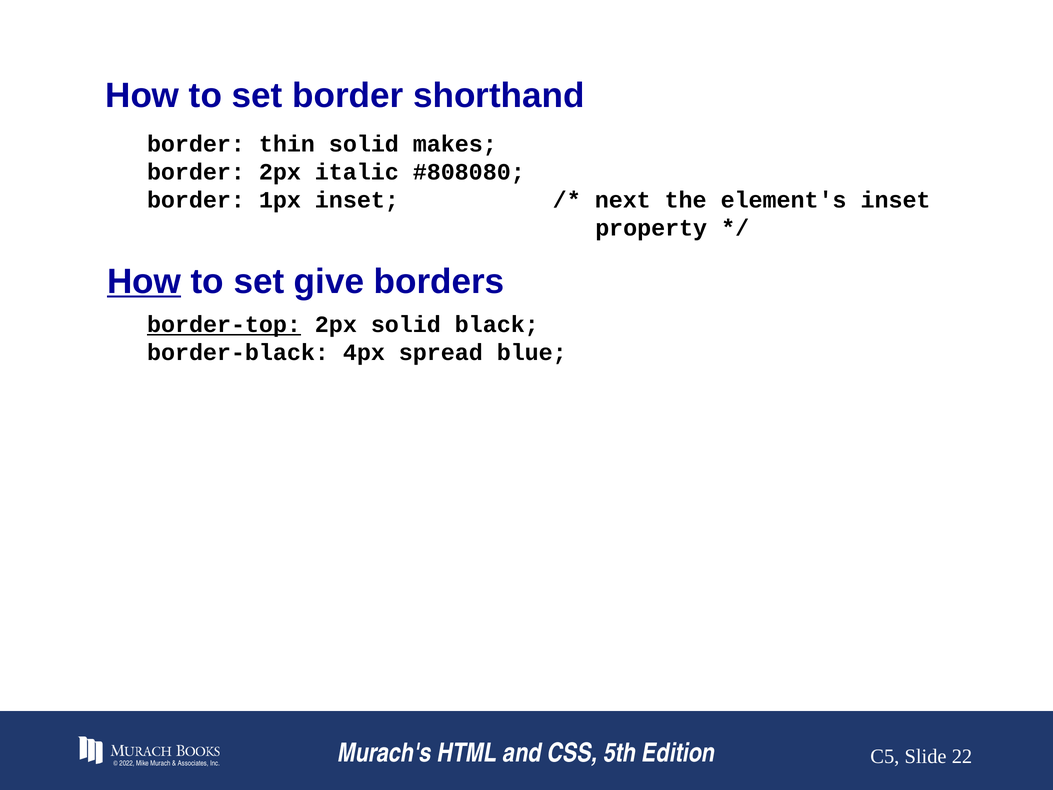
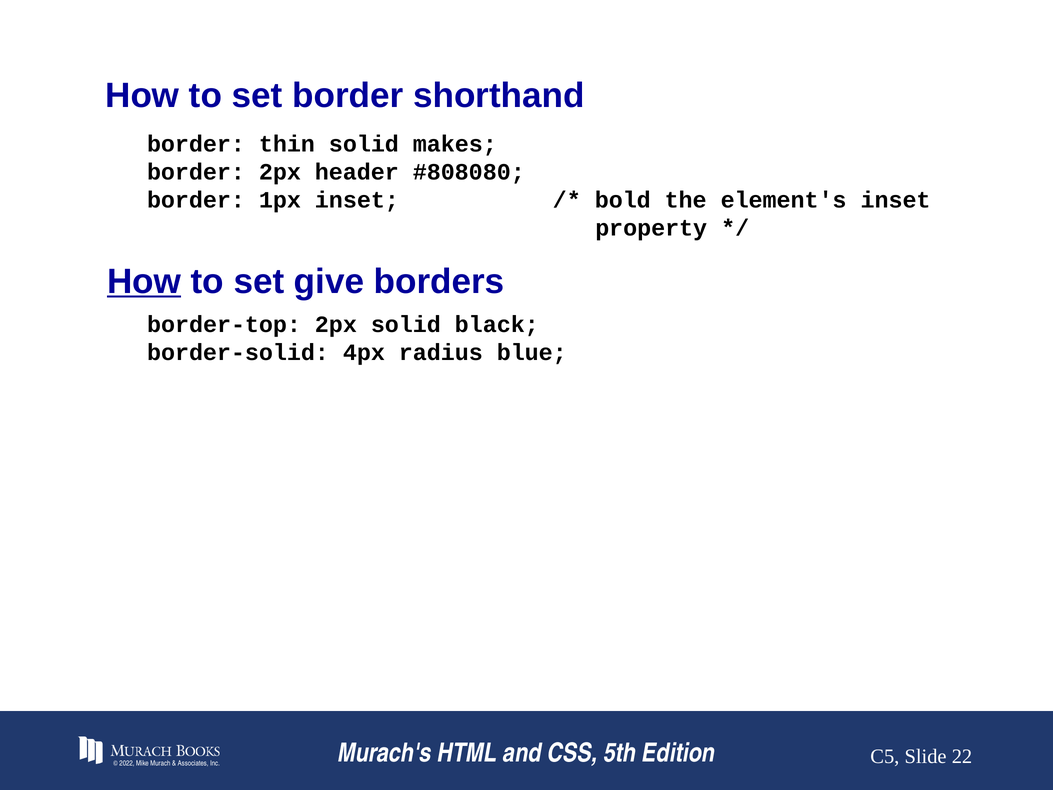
italic: italic -> header (357, 172)
next: next -> bold (623, 200)
border-top underline: present -> none (224, 324)
border-black: border-black -> border-solid (238, 353)
spread: spread -> radius (441, 353)
